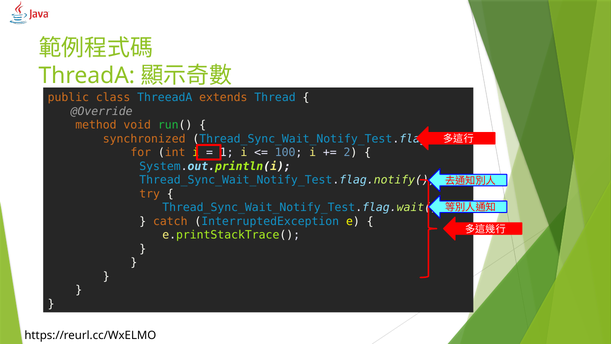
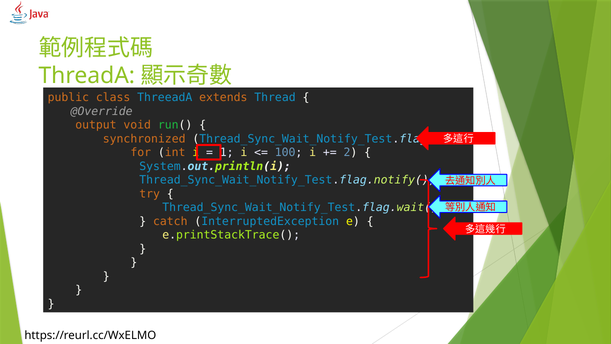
method: method -> output (96, 125)
